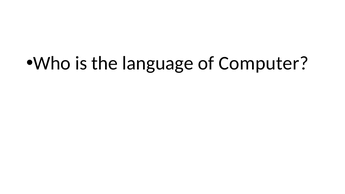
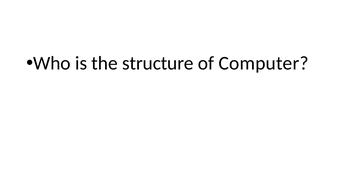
language: language -> structure (158, 63)
